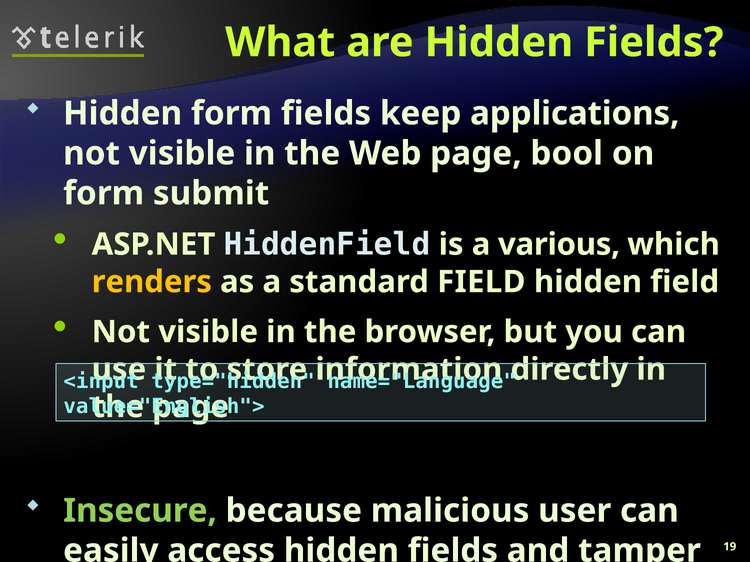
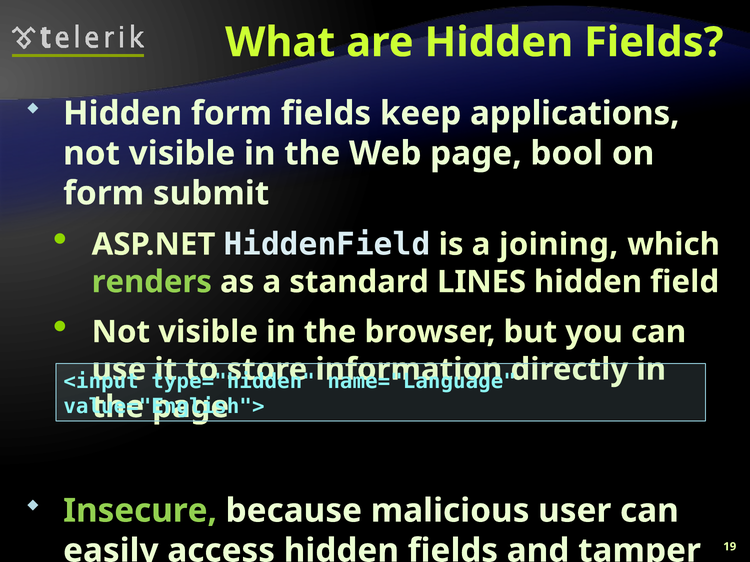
various: various -> joining (559, 245)
renders colour: yellow -> light green (152, 282)
standard FIELD: FIELD -> LINES (482, 282)
